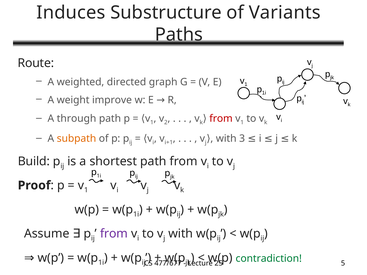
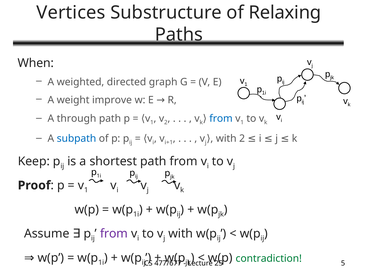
Induces: Induces -> Vertices (71, 12)
Variants: Variants -> Relaxing (285, 12)
Route: Route -> When (36, 63)
from colour: red -> blue (221, 119)
subpath colour: orange -> blue (76, 139)
with 3: 3 -> 2 (242, 139)
Build: Build -> Keep (34, 161)
